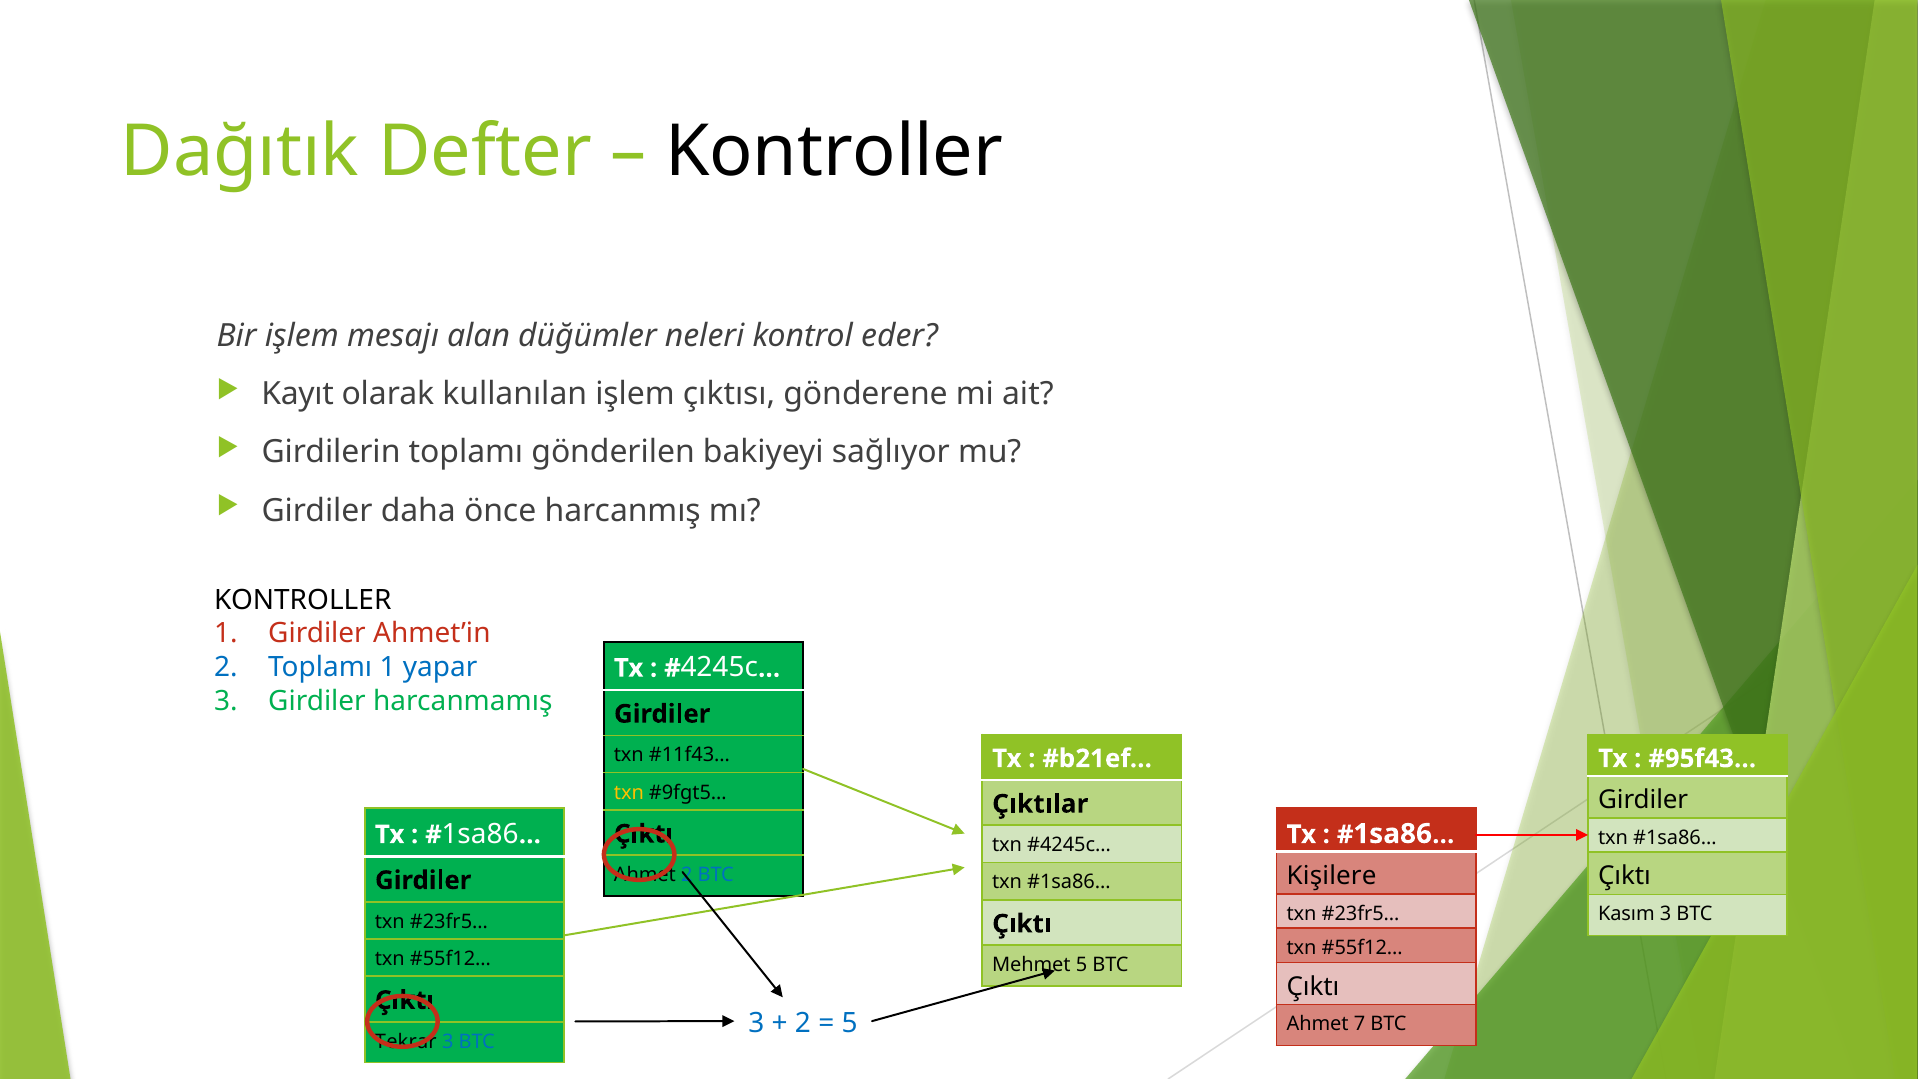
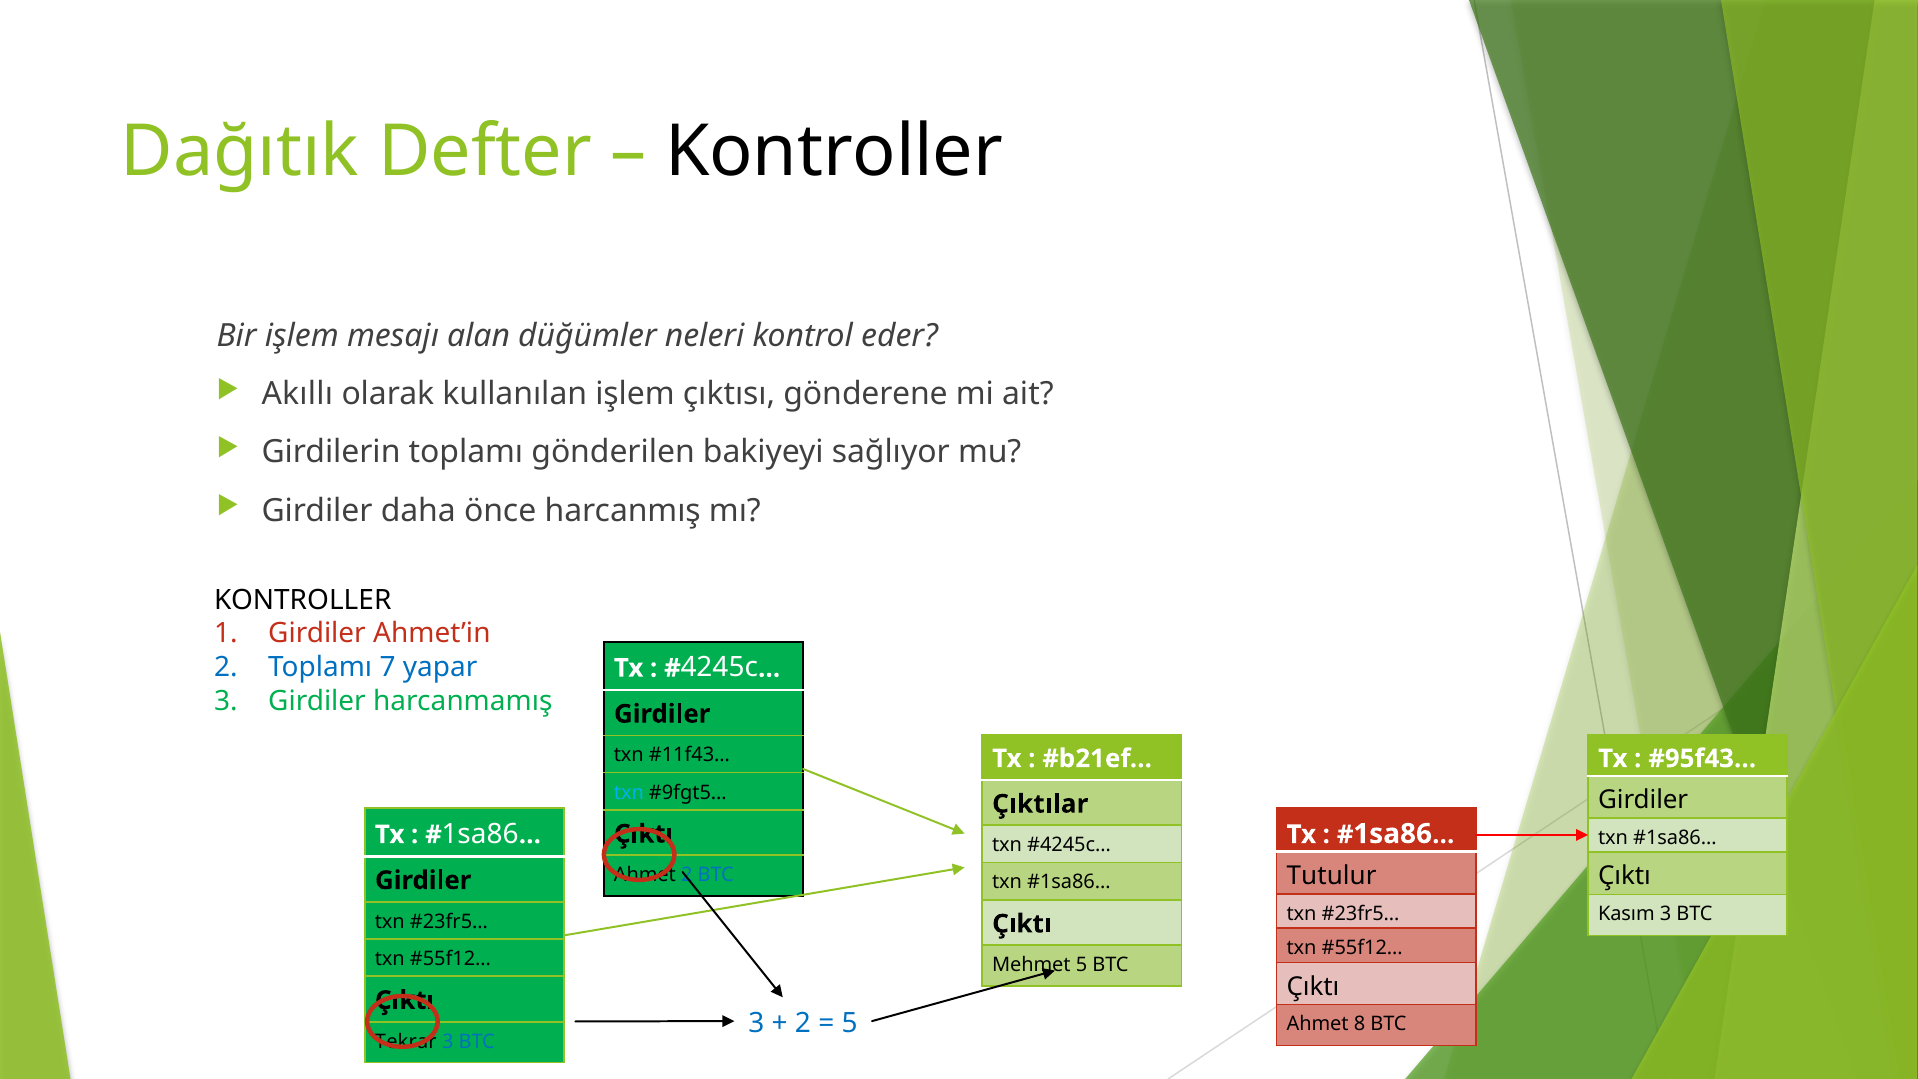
Kayıt: Kayıt -> Akıllı (297, 394)
Toplamı 1: 1 -> 7 (388, 667)
txn colour: yellow -> light blue (629, 792)
Kişilere: Kişilere -> Tutulur (1332, 876)
7: 7 -> 8 (1359, 1024)
